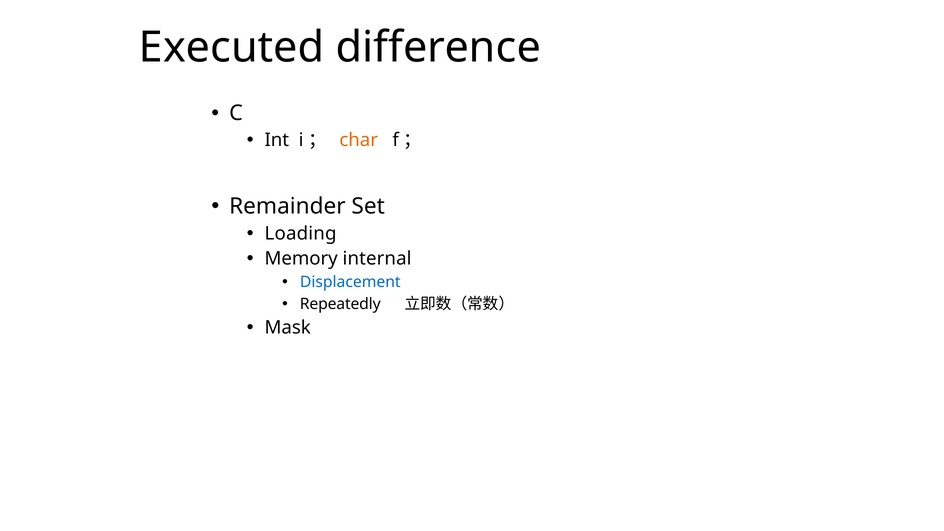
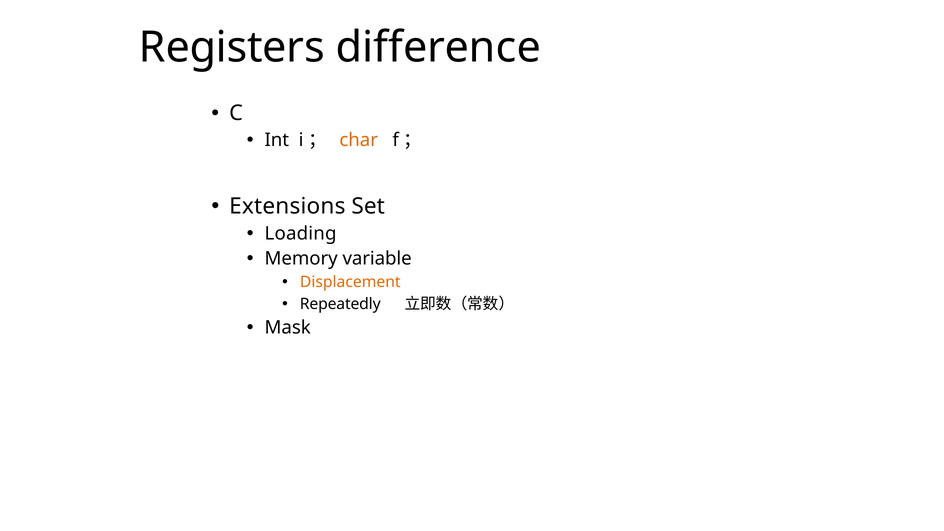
Executed: Executed -> Registers (232, 48)
Remainder: Remainder -> Extensions (287, 206)
internal: internal -> variable (377, 259)
Displacement colour: blue -> orange (350, 282)
